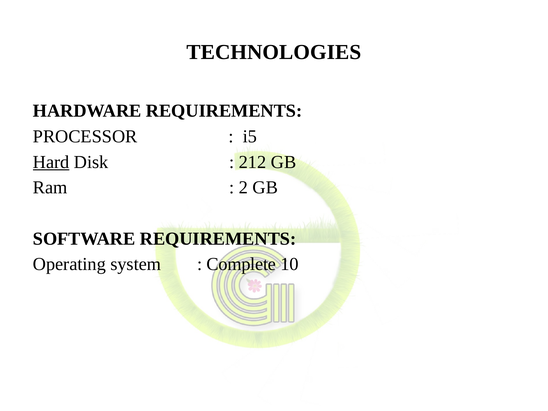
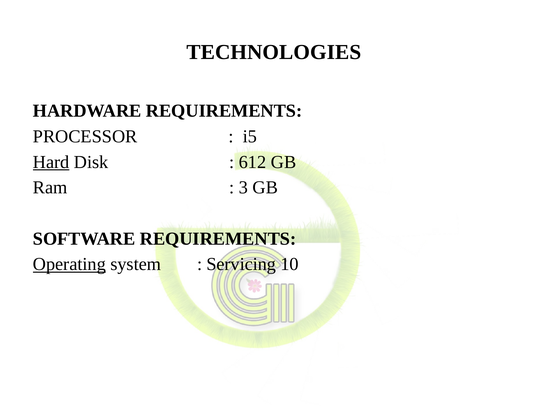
212: 212 -> 612 (253, 162)
2: 2 -> 3 (243, 188)
Operating underline: none -> present (69, 264)
Complete: Complete -> Servicing (241, 264)
